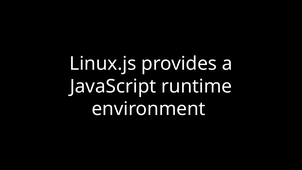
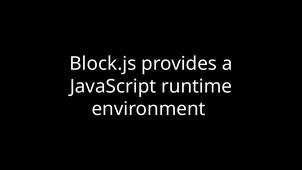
Linux.js: Linux.js -> Block.js (103, 64)
